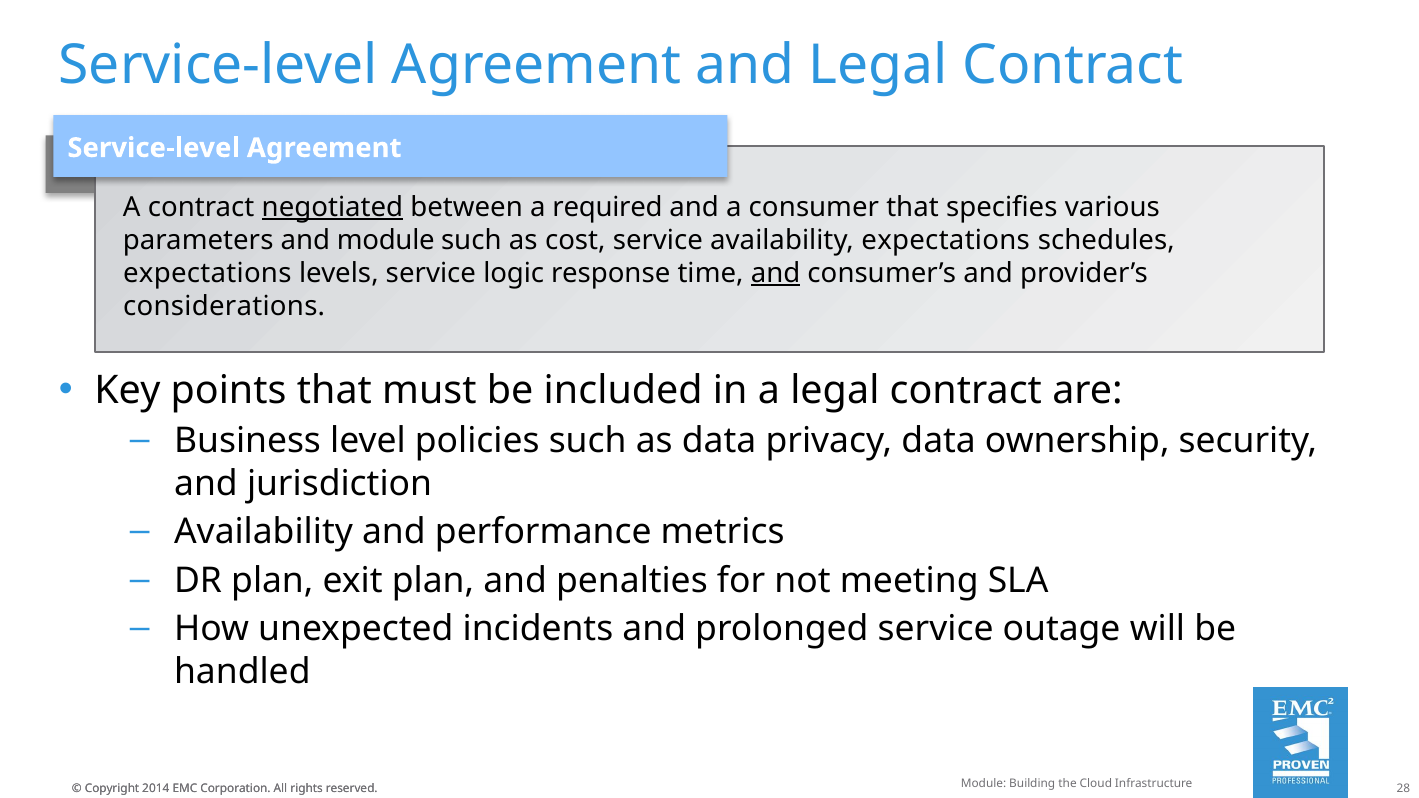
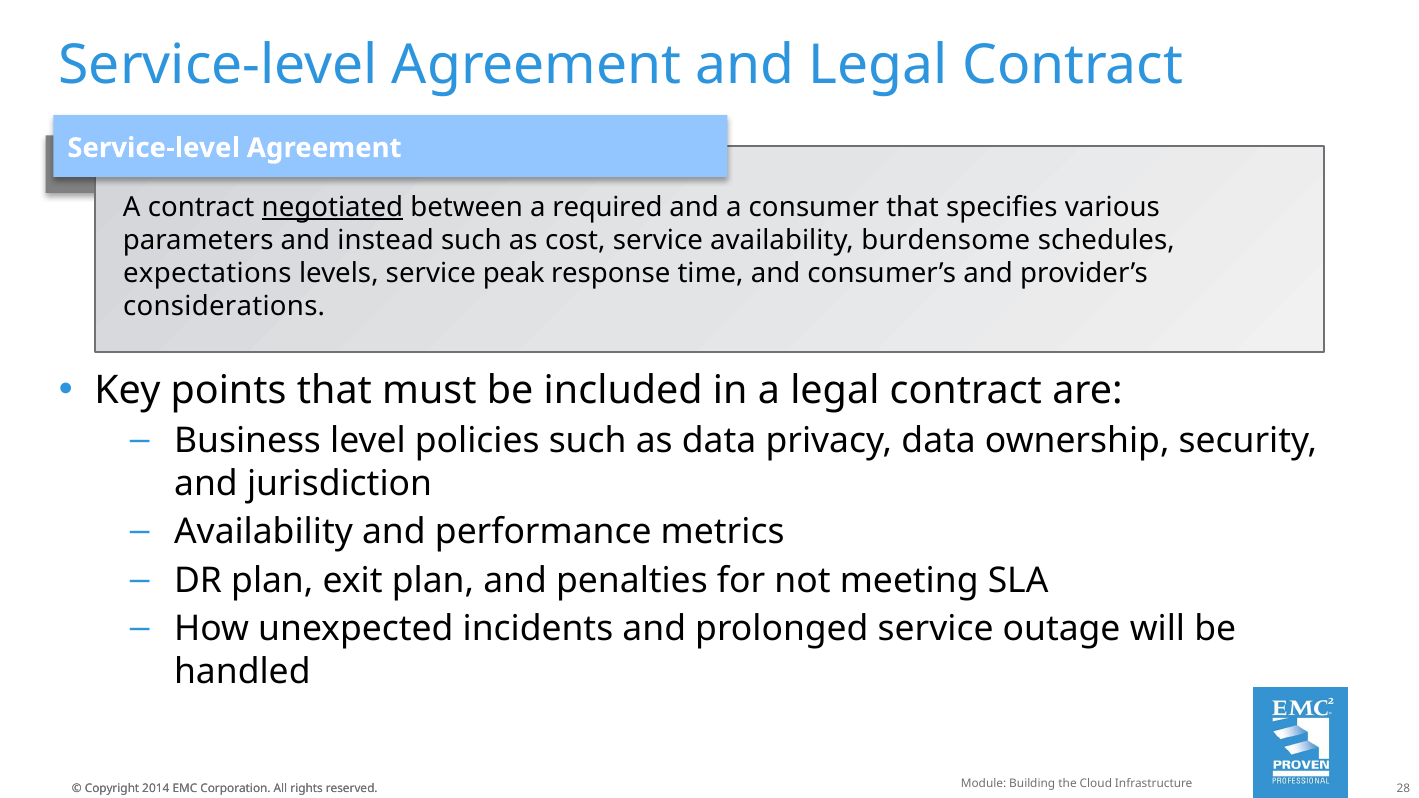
and module: module -> instead (386, 240)
availability expectations: expectations -> burdensome (946, 240)
logic: logic -> peak (514, 273)
and underline: present -> none (776, 273)
